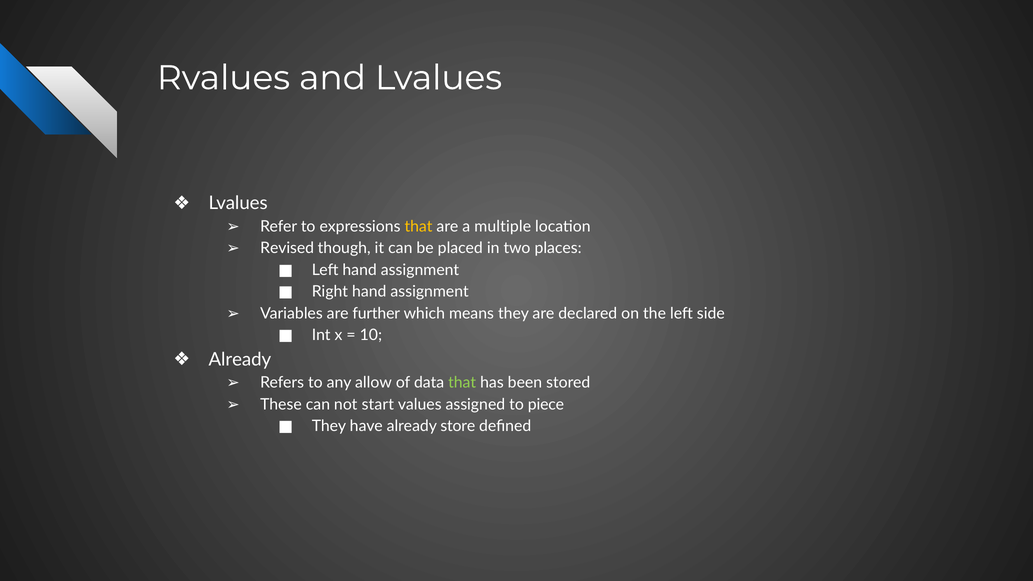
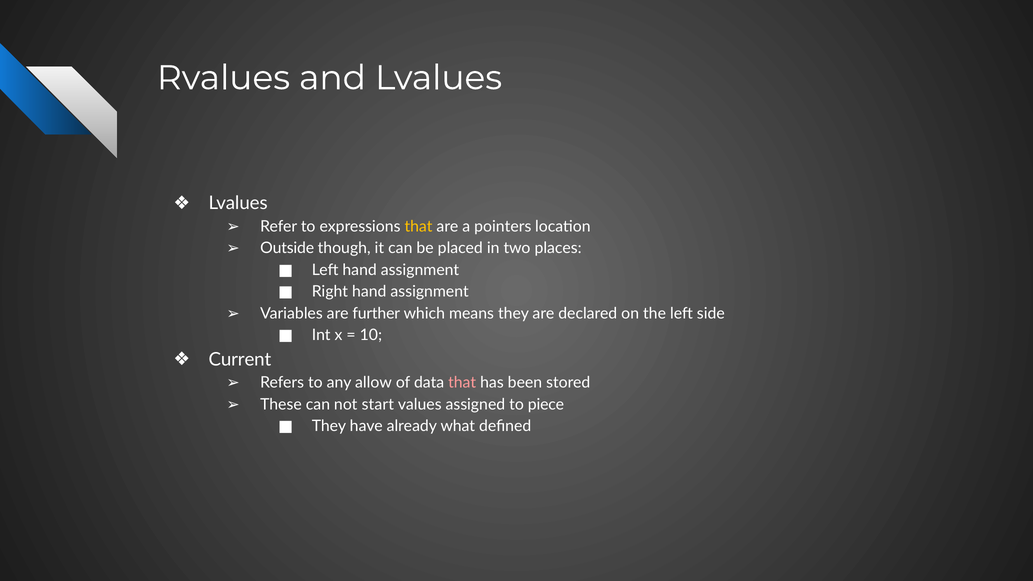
multiple: multiple -> pointers (503, 227)
Revised: Revised -> Outside (287, 248)
Already: Already -> Current (240, 360)
that colour: light green -> pink (462, 383)
store: store -> what (458, 426)
